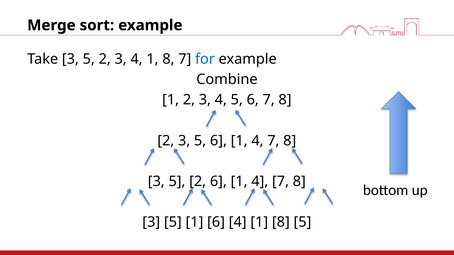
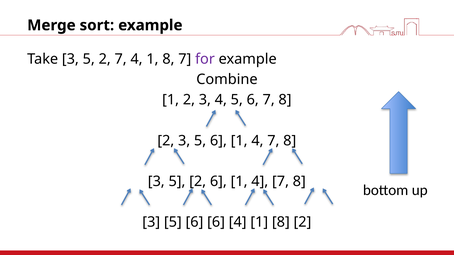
5 2 3: 3 -> 7 (121, 59)
for colour: blue -> purple (205, 59)
1: 1 -> 6 (194, 222)
1 8 5: 5 -> 2 (302, 222)
